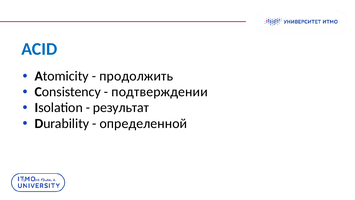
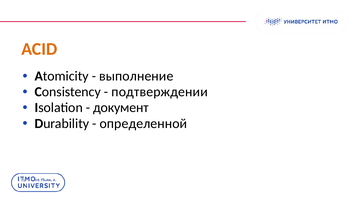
ACID colour: blue -> orange (39, 49)
продолжить: продолжить -> выполнение (136, 76)
результат: результат -> документ (121, 108)
